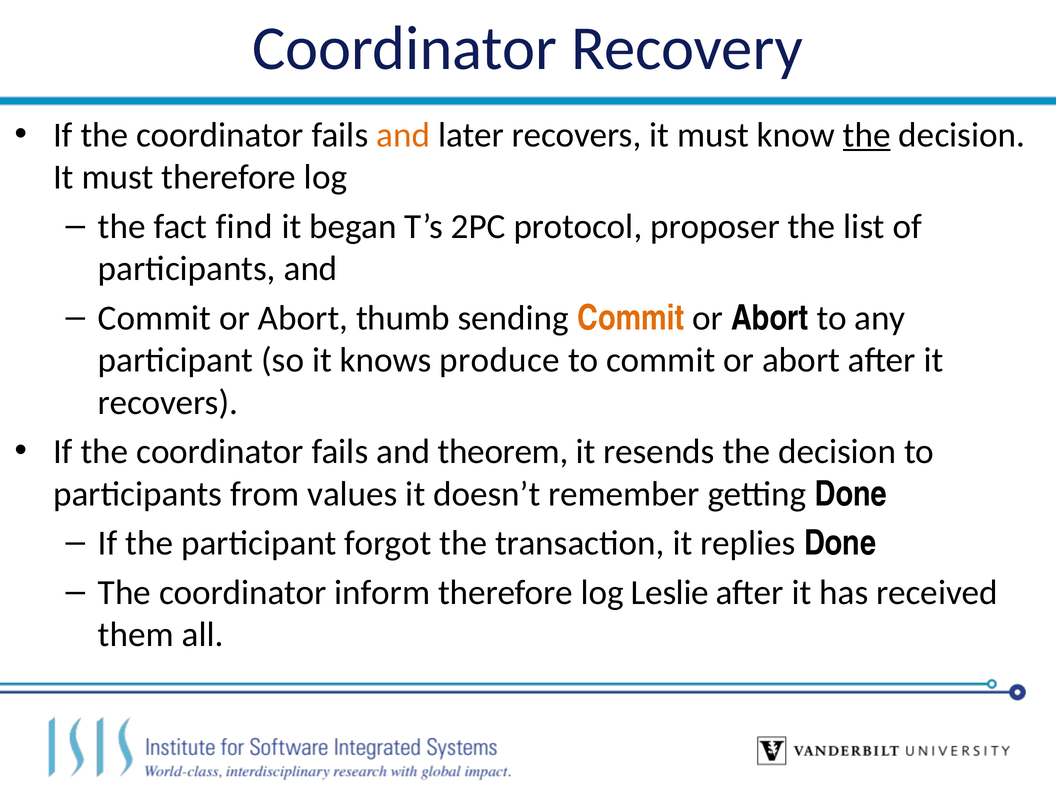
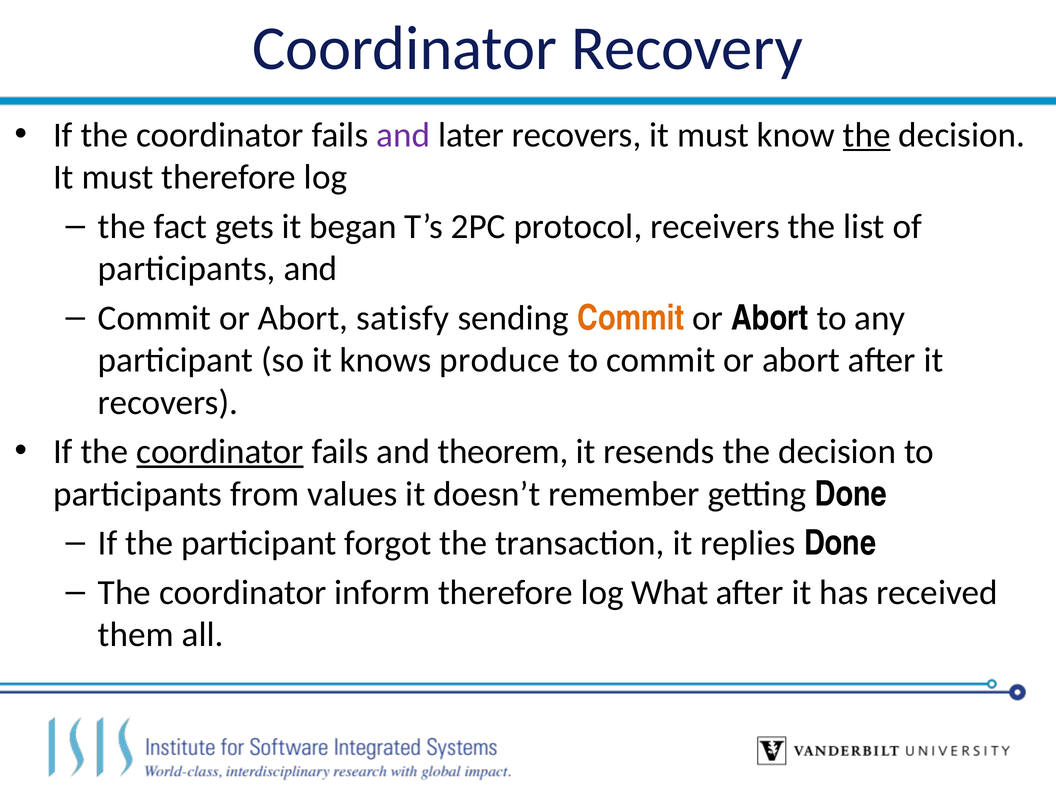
and colour: orange -> purple (403, 135)
find: find -> gets (244, 226)
proposer: proposer -> receivers (715, 226)
thumb: thumb -> satisfy (403, 318)
coordinator underline: none -> present (220, 452)
Leslie: Leslie -> What (670, 592)
